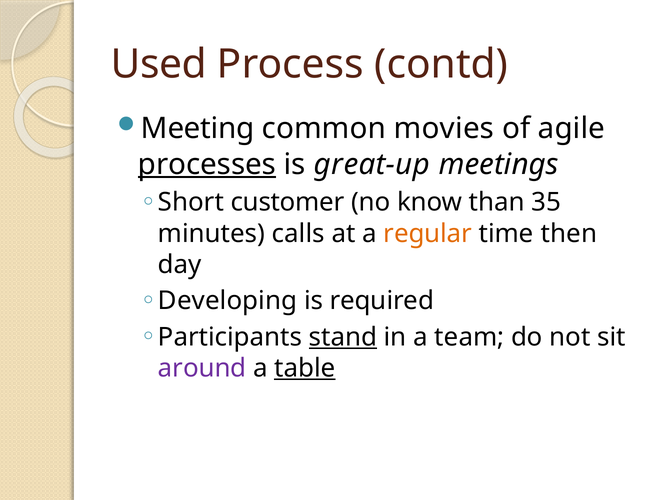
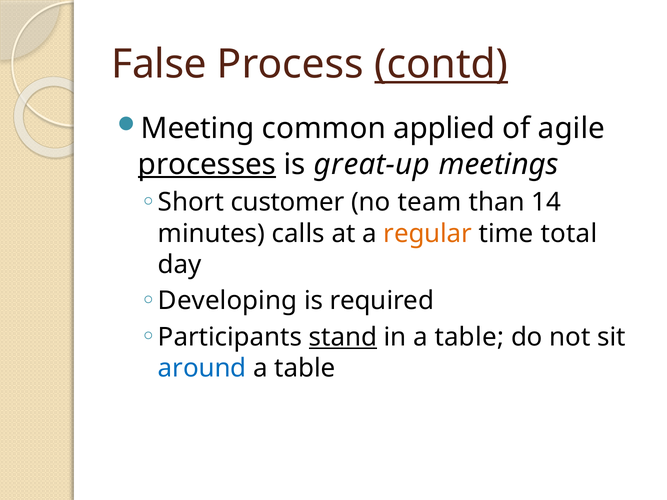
Used: Used -> False (159, 65)
contd underline: none -> present (441, 65)
movies: movies -> applied (444, 129)
know: know -> team (430, 203)
35: 35 -> 14 (546, 203)
then: then -> total (569, 234)
in a team: team -> table (469, 337)
around colour: purple -> blue (202, 368)
table underline: present -> none (305, 368)
